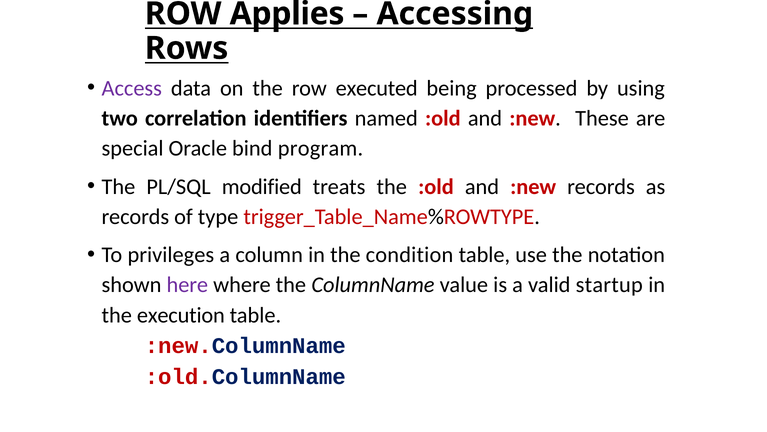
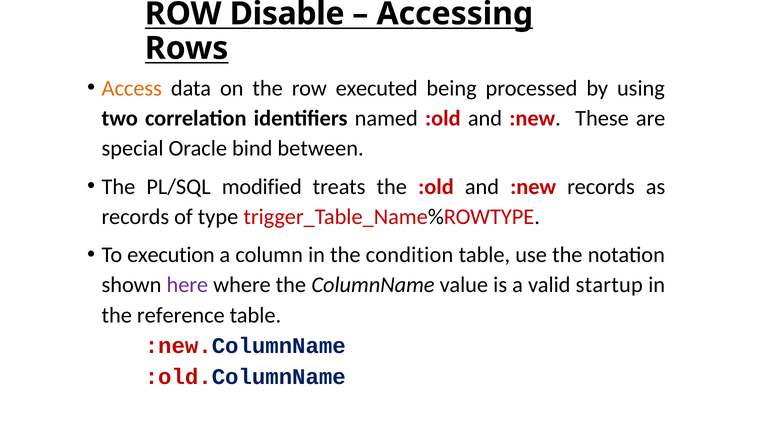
Applies: Applies -> Disable (287, 14)
Access colour: purple -> orange (132, 88)
program: program -> between (321, 148)
privileges: privileges -> execution (171, 255)
execution: execution -> reference (181, 315)
